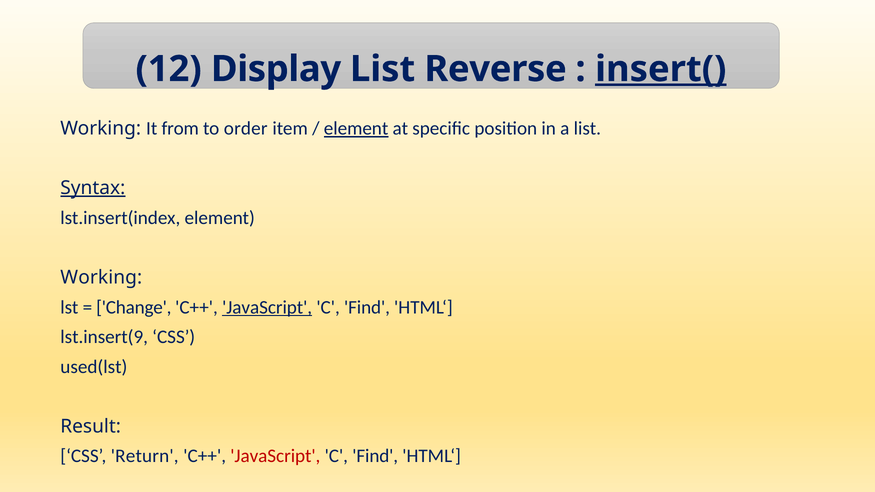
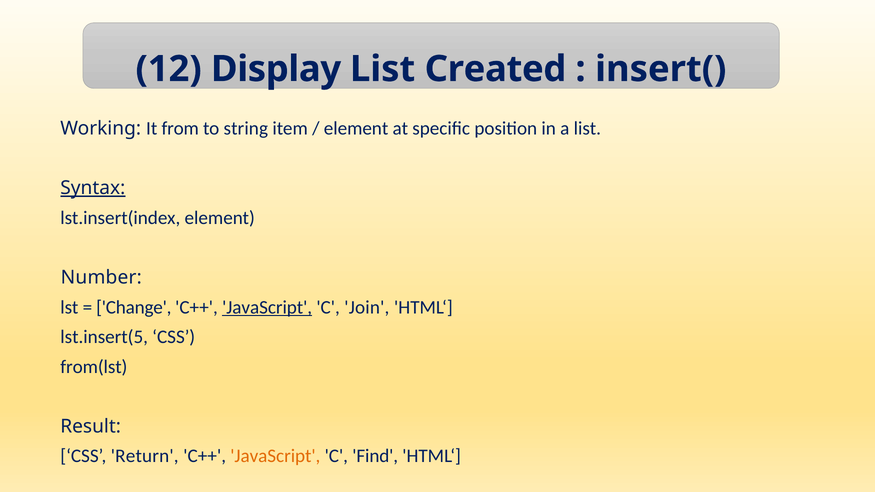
Reverse: Reverse -> Created (496, 69)
insert( underline: present -> none (661, 69)
order: order -> string (246, 129)
element underline: present -> none (356, 129)
Working: Working -> Number (101, 278)
Find: Find -> Join (367, 307)
lst.insert(9: lst.insert(9 -> lst.insert(5 (104, 337)
used(lst: used(lst -> from(lst (94, 367)
JavaScript colour: red -> orange (275, 456)
